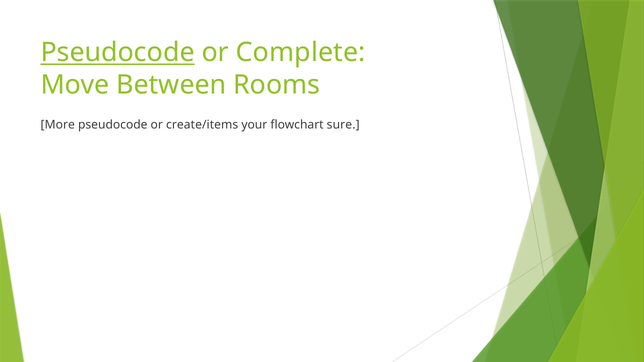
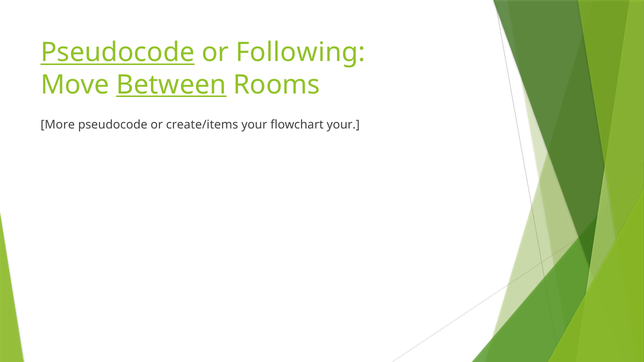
Complete: Complete -> Following (301, 53)
Between underline: none -> present (171, 85)
flowchart sure: sure -> your (343, 125)
